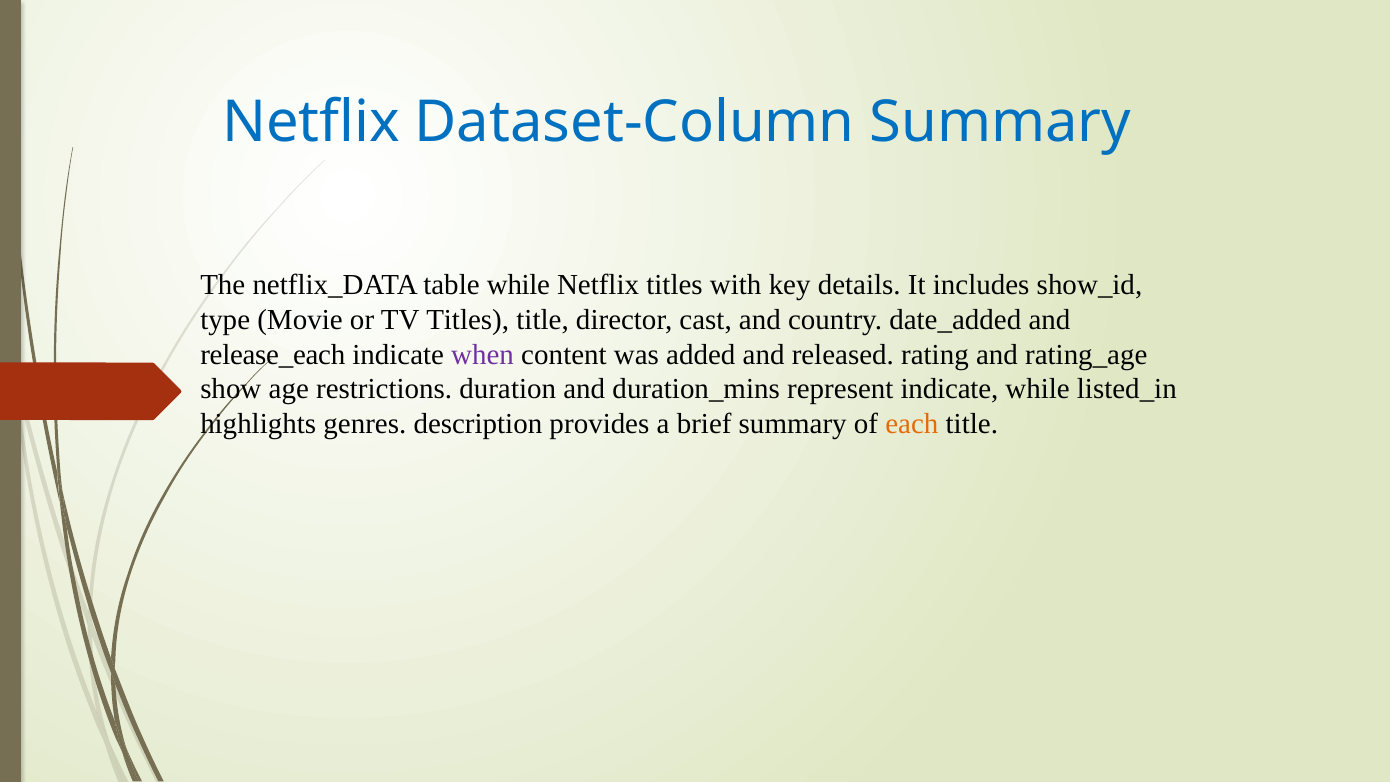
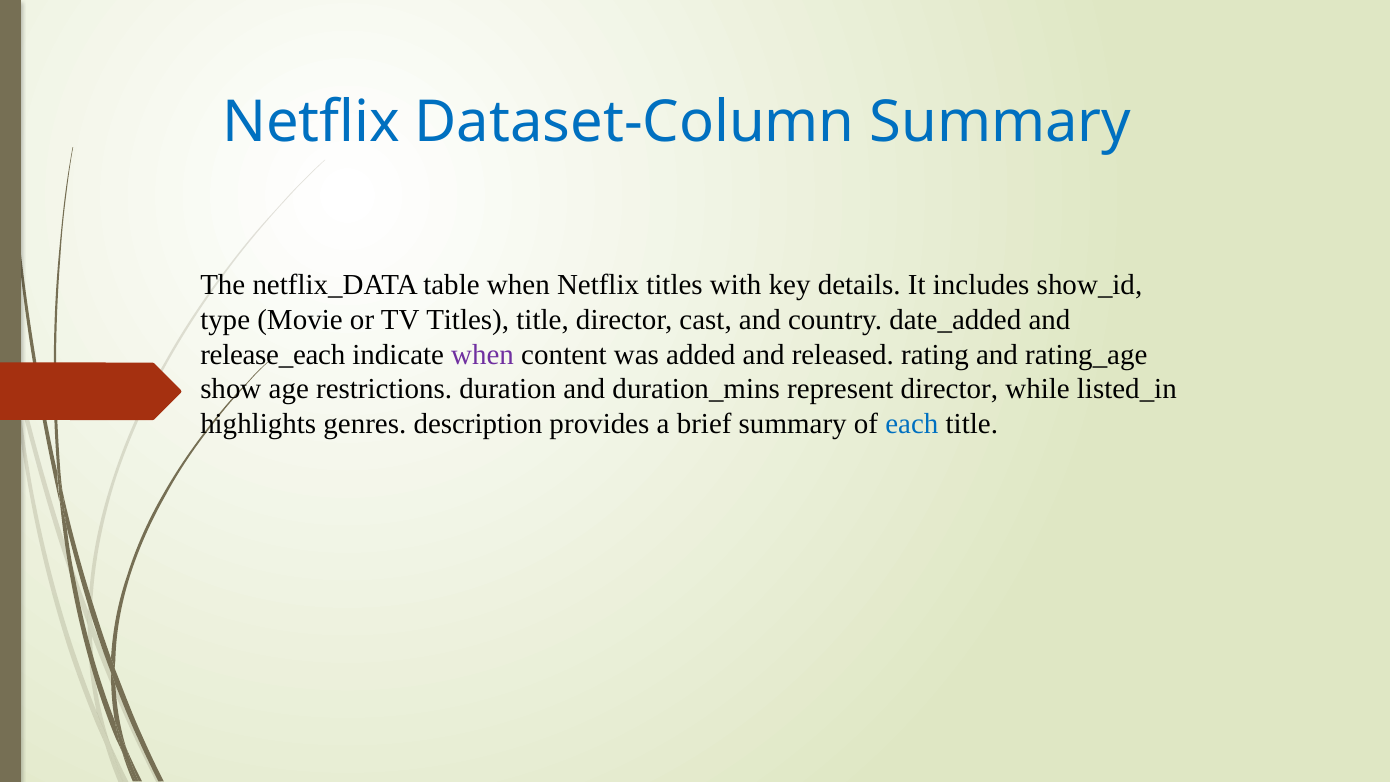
table while: while -> when (518, 285)
represent indicate: indicate -> director (949, 389)
each colour: orange -> blue (912, 424)
